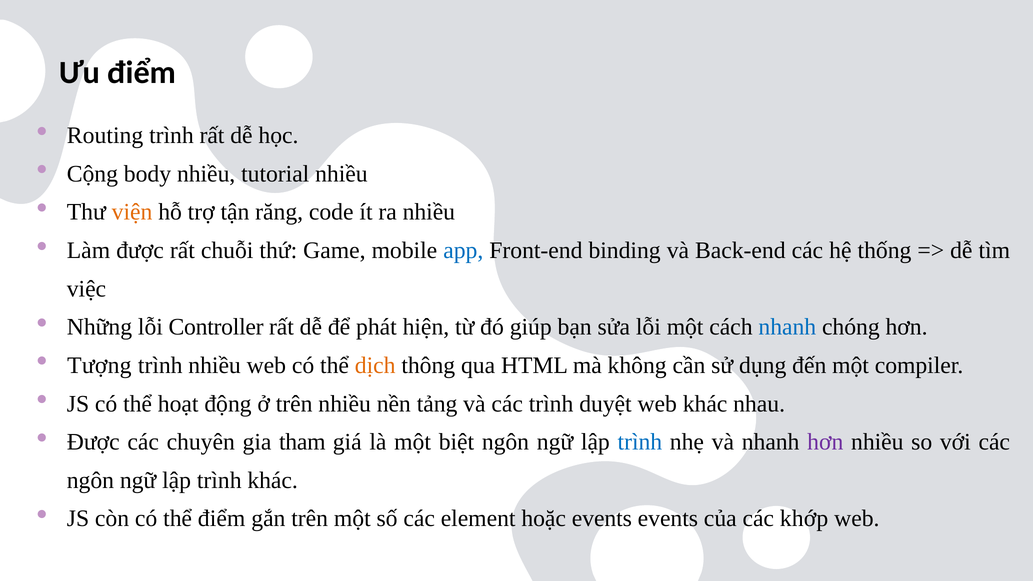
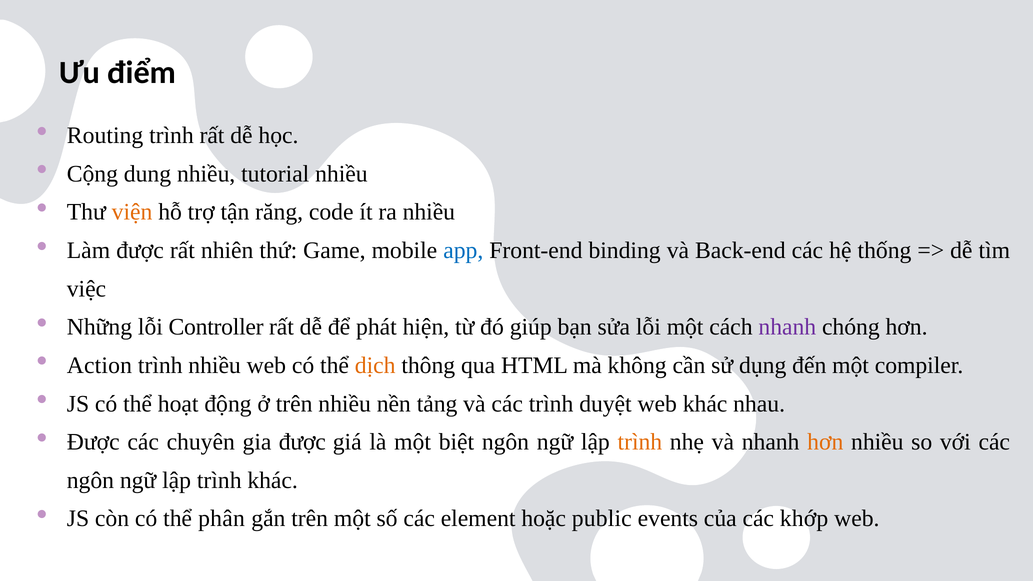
body: body -> dung (147, 174)
chuỗi: chuỗi -> nhiên (227, 251)
nhanh colour: blue -> purple (787, 327)
Tượng: Tượng -> Action (99, 365)
gia tham: tham -> được (302, 442)
trình colour: blue -> orange (640, 442)
hơn colour: purple -> orange (825, 442)
thể điểm: điểm -> phân (222, 519)
hoặc events: events -> public (602, 519)
